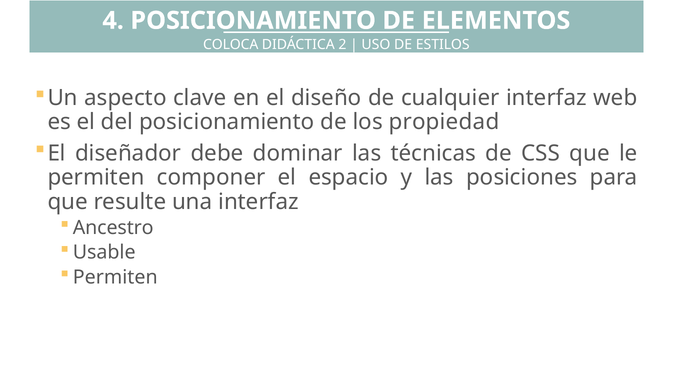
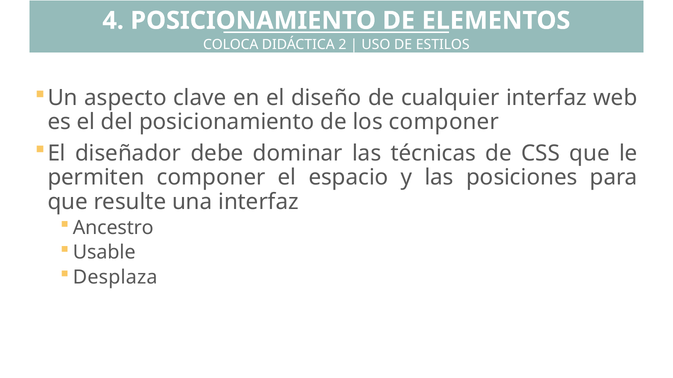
los propiedad: propiedad -> componer (444, 122)
Permiten: Permiten -> Desplaza (115, 278)
